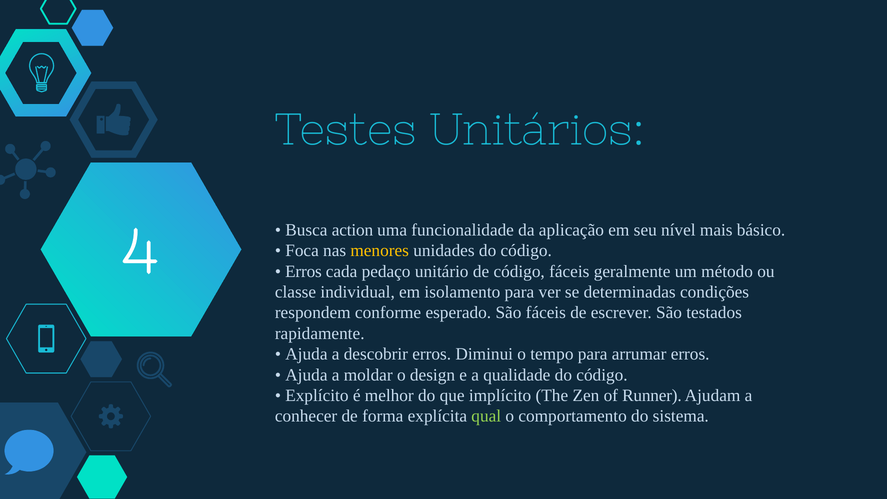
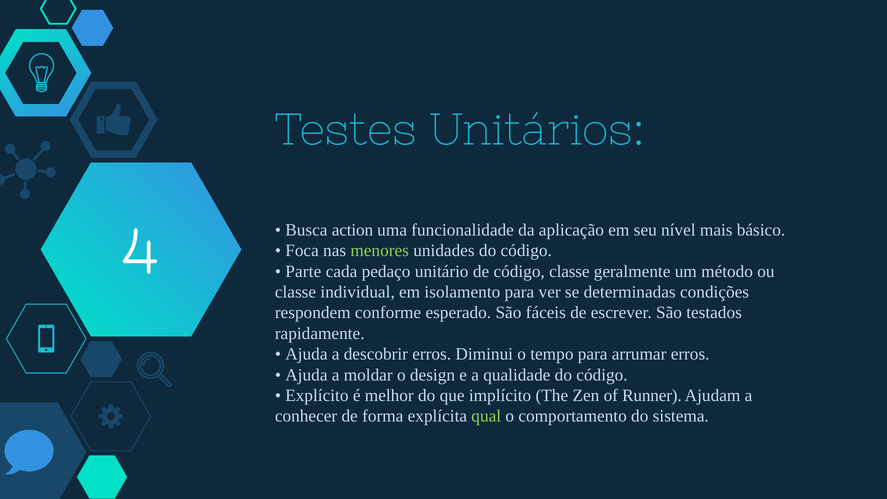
menores colour: yellow -> light green (380, 251)
Erros: Erros -> Parte (303, 271)
código fáceis: fáceis -> classe (569, 271)
